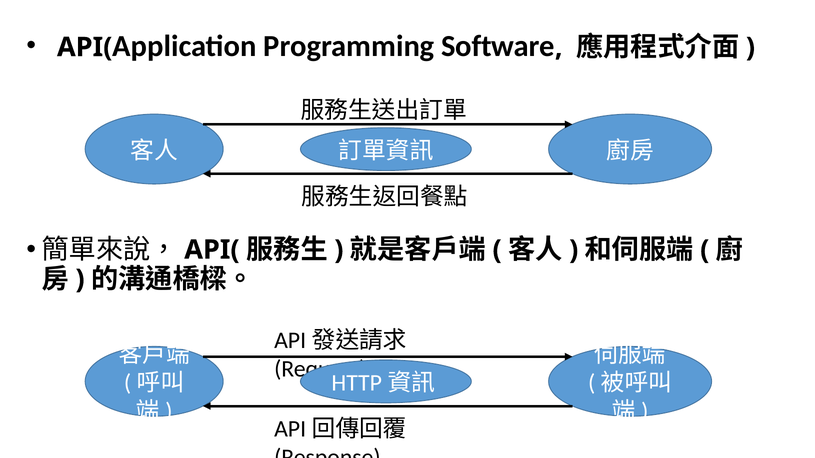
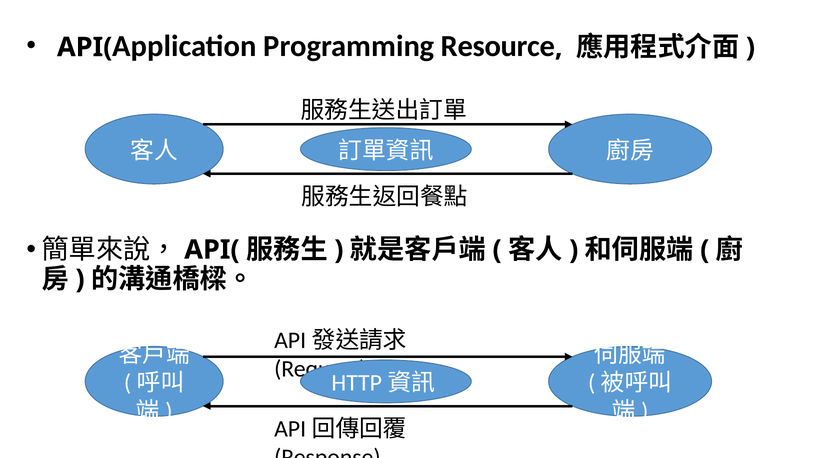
Software: Software -> Resource (498, 46)
